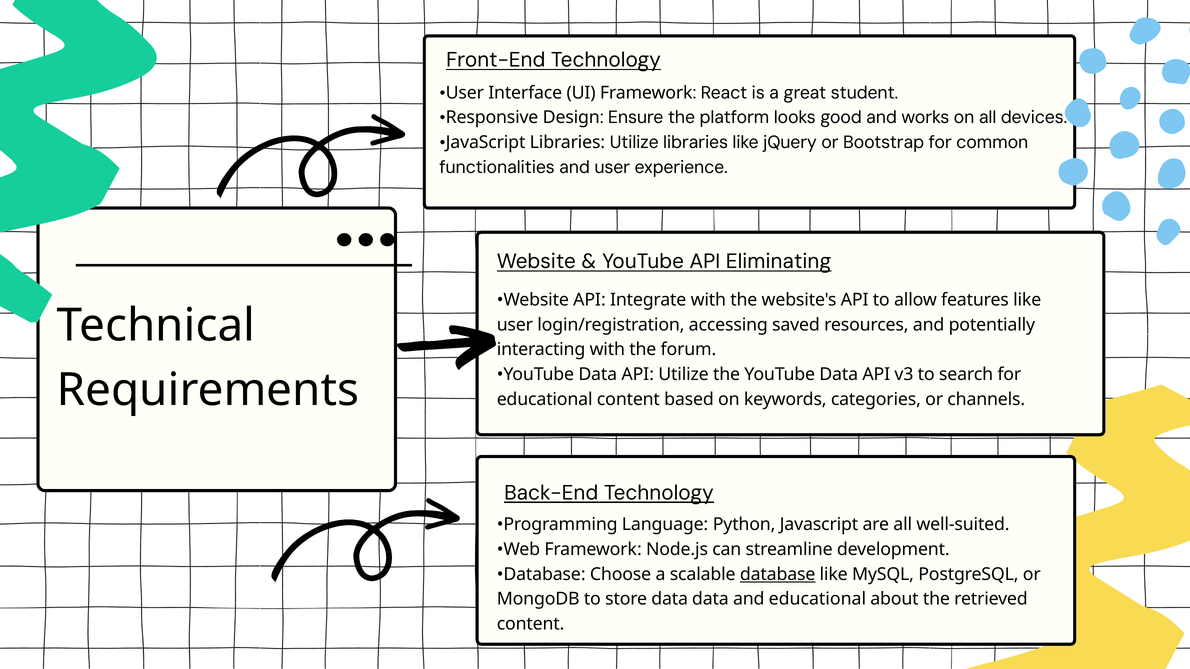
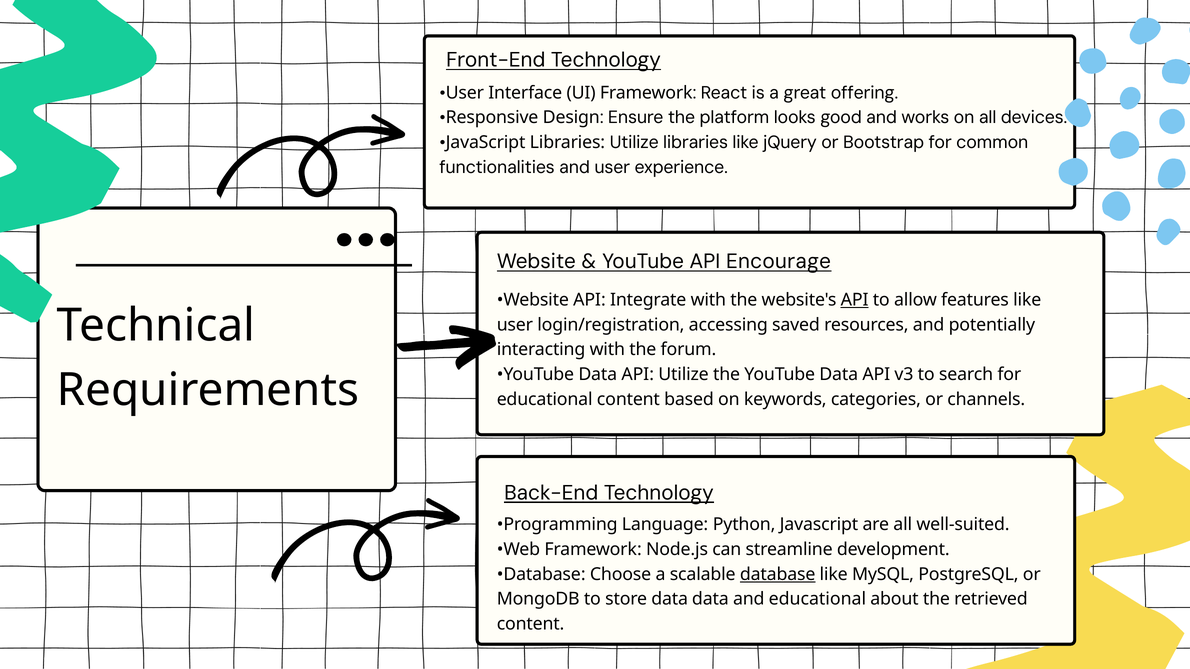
student: student -> offering (864, 93)
Eliminating: Eliminating -> Encourage (778, 262)
API underline: none -> present (855, 300)
